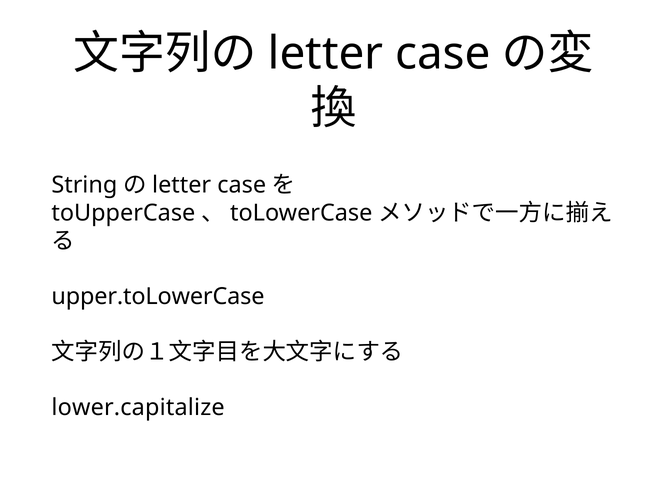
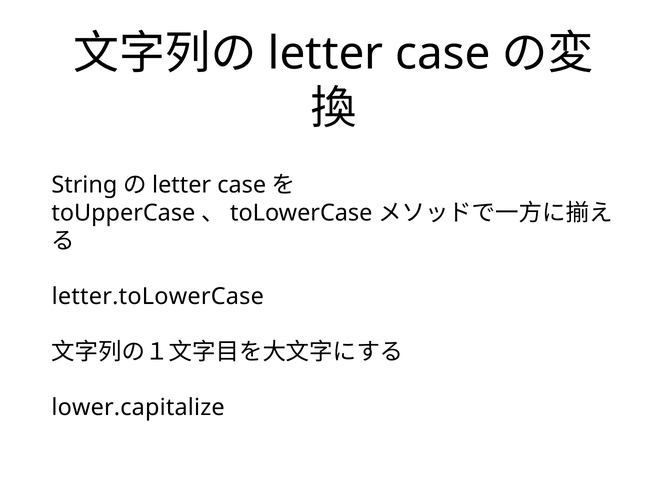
upper.toLowerCase: upper.toLowerCase -> letter.toLowerCase (158, 297)
